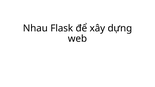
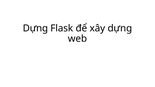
Nhau: Nhau -> Dựng (35, 28)
